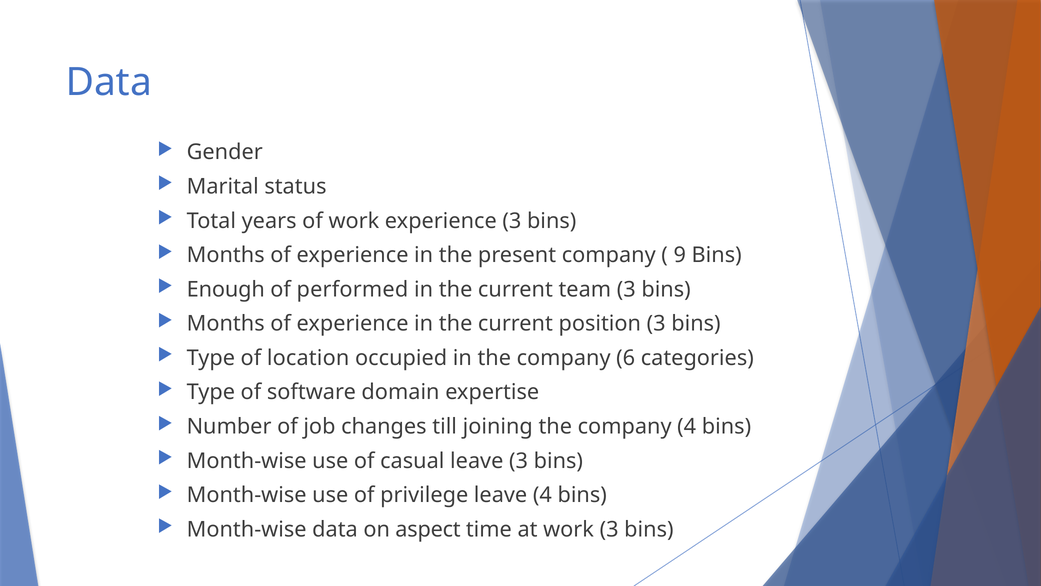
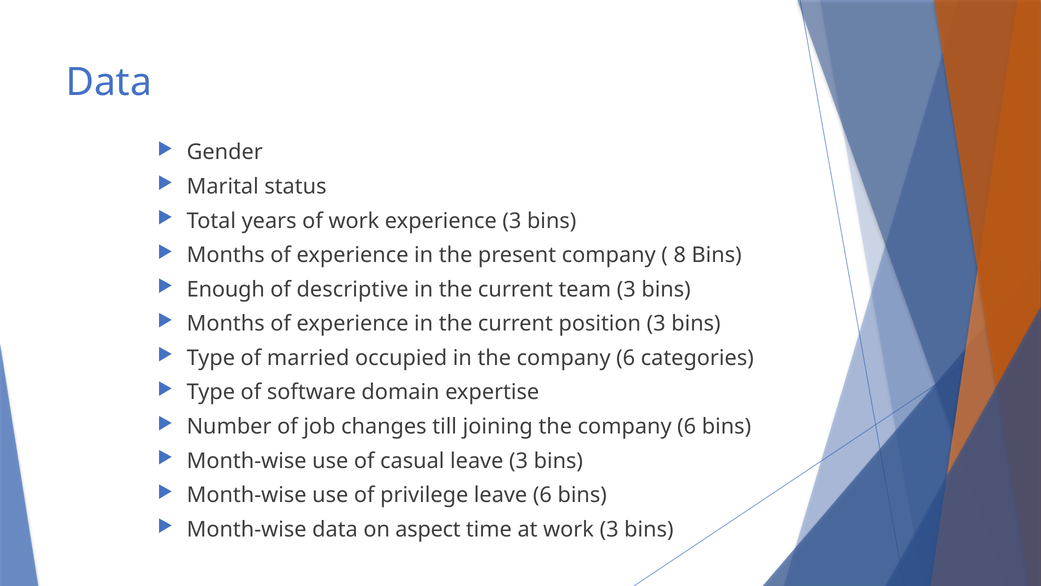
9: 9 -> 8 (680, 255)
performed: performed -> descriptive (352, 289)
location: location -> married (308, 358)
joining the company 4: 4 -> 6 (687, 426)
leave 4: 4 -> 6 (542, 495)
